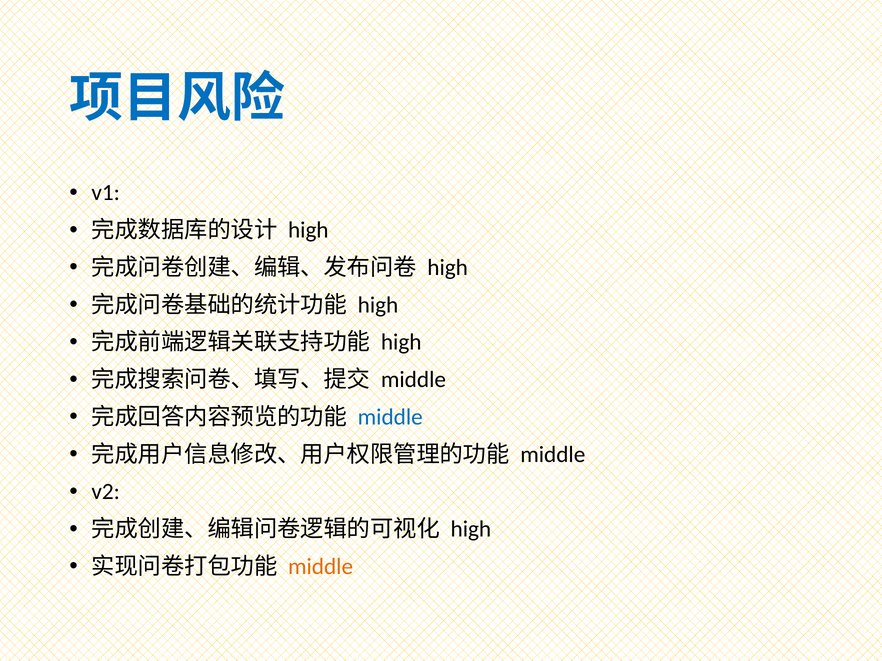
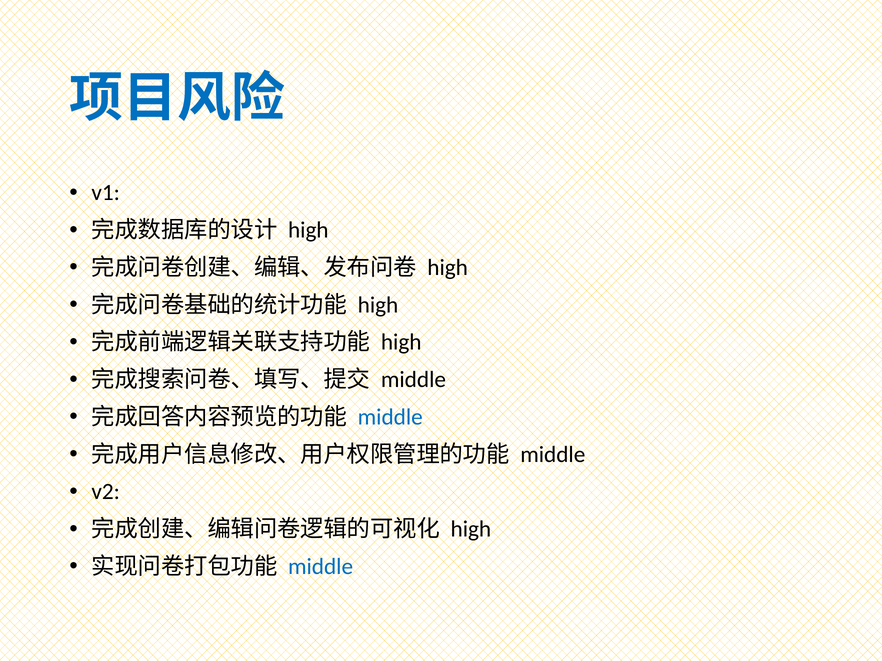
middle colour: orange -> blue (321, 567)
